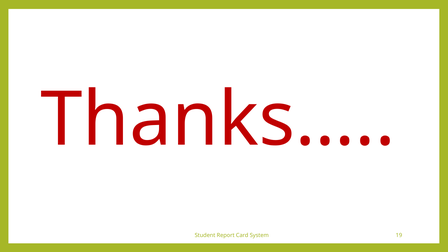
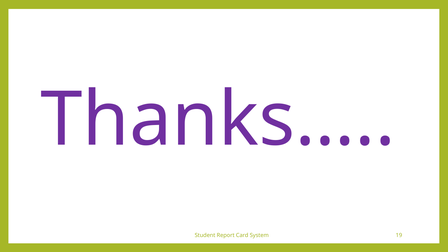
Thanks… colour: red -> purple (218, 120)
